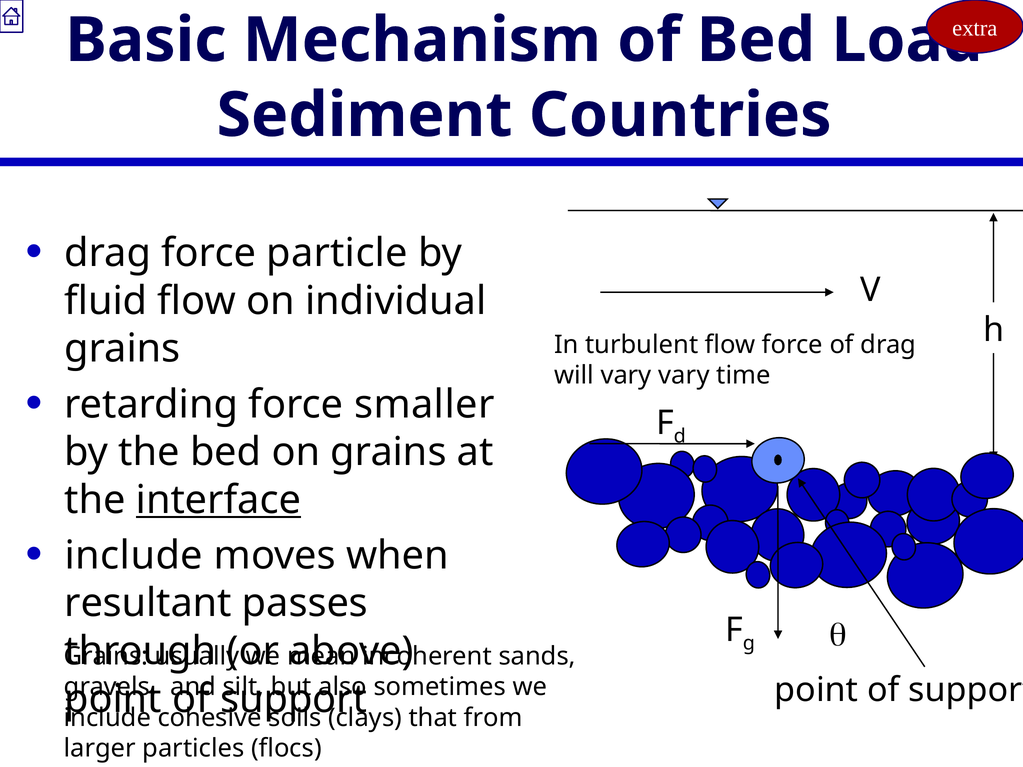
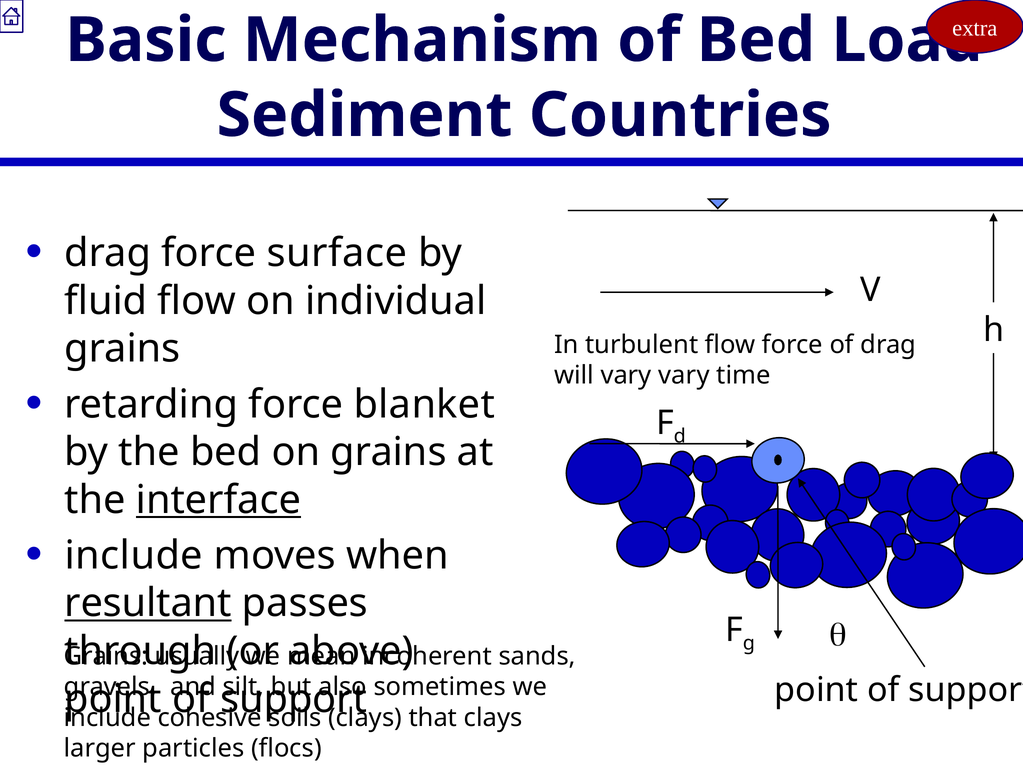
particle: particle -> surface (337, 253)
smaller: smaller -> blanket (424, 405)
resultant underline: none -> present (148, 604)
that from: from -> clays (493, 718)
